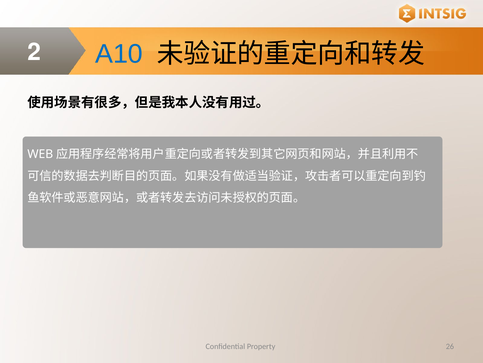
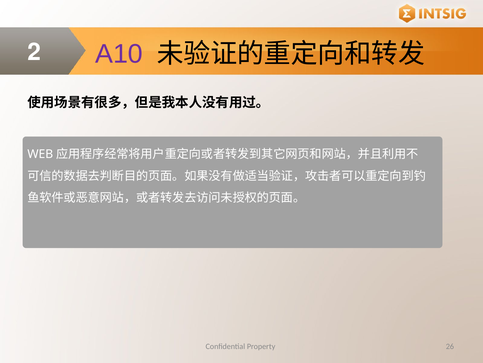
A10 colour: blue -> purple (119, 54)
